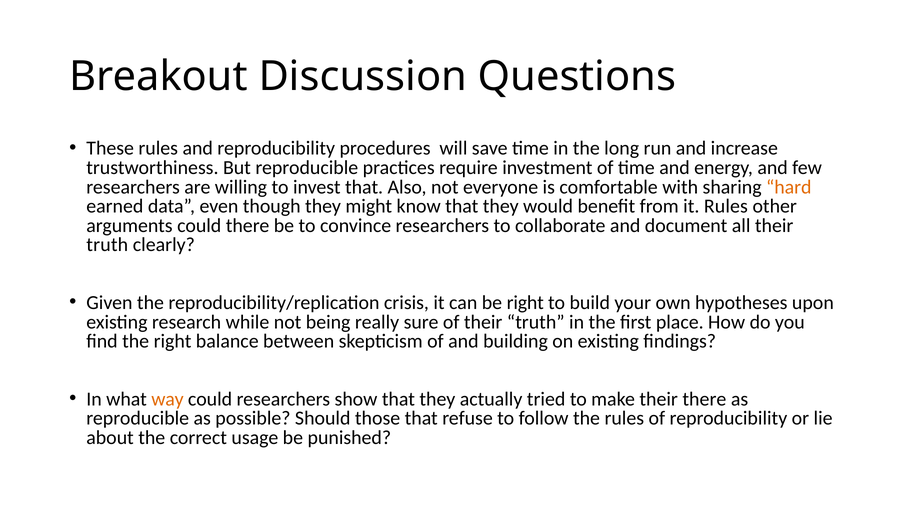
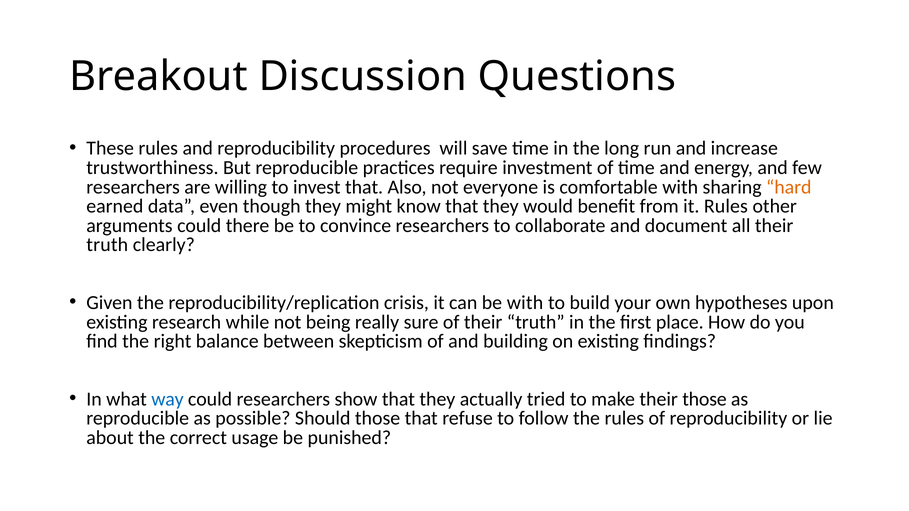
be right: right -> with (525, 303)
way colour: orange -> blue (168, 399)
their there: there -> those (705, 399)
